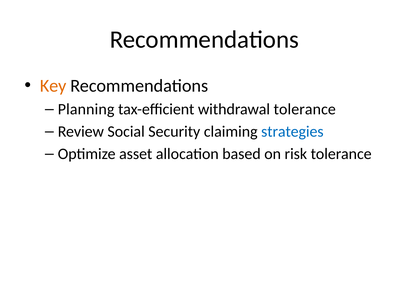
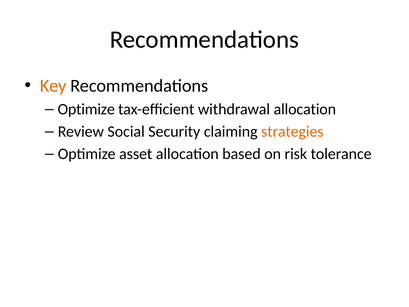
Planning: Planning -> Optimize (86, 109)
withdrawal tolerance: tolerance -> allocation (305, 109)
strategies colour: blue -> orange (292, 132)
